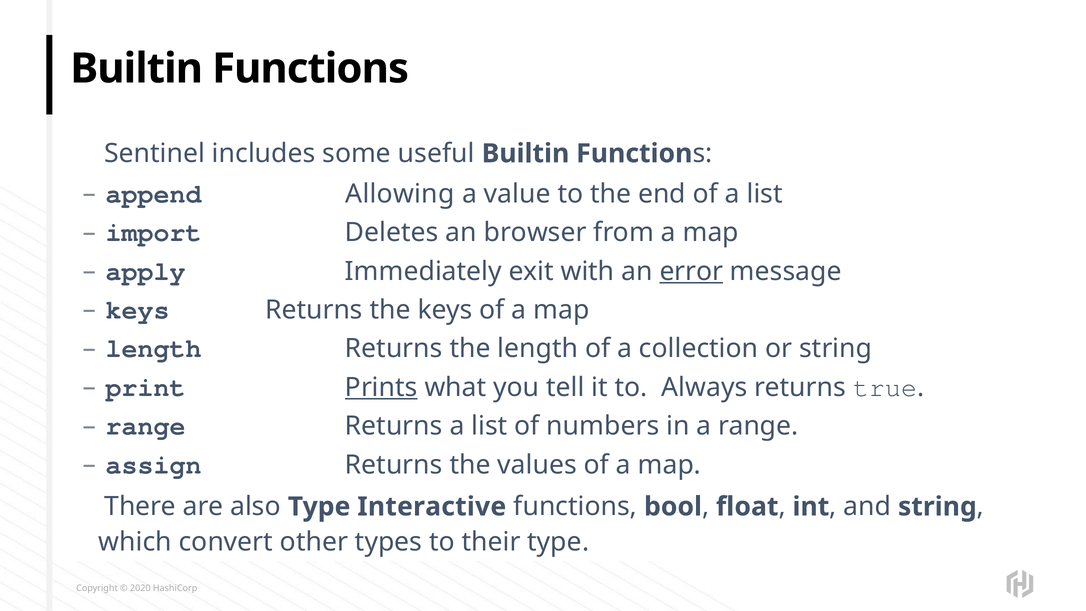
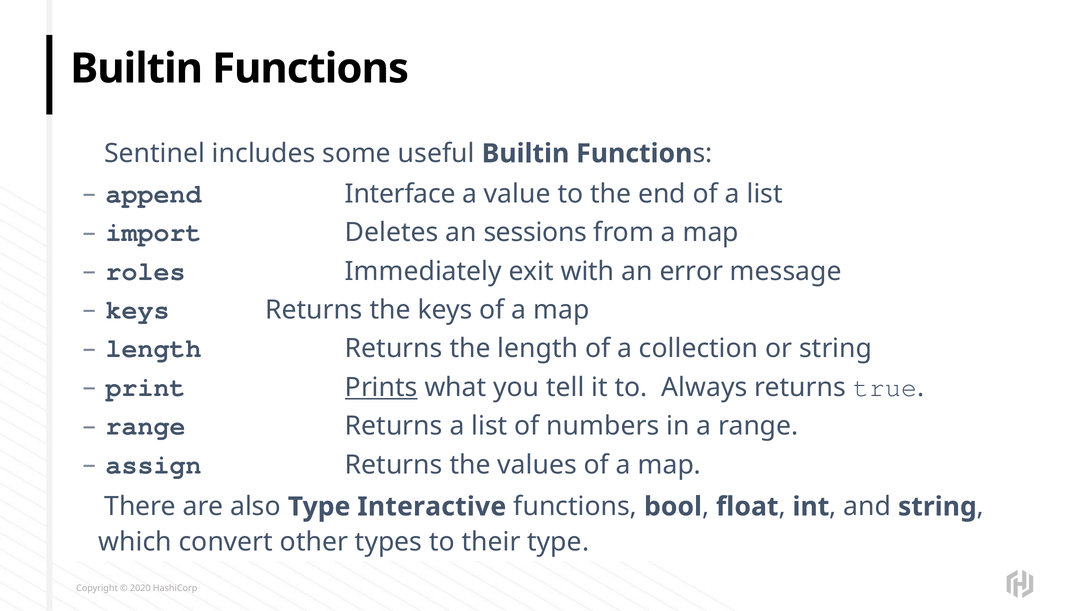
Allowing: Allowing -> Interface (400, 194)
browser: browser -> sessions (535, 233)
apply: apply -> roles (146, 271)
error underline: present -> none (691, 271)
